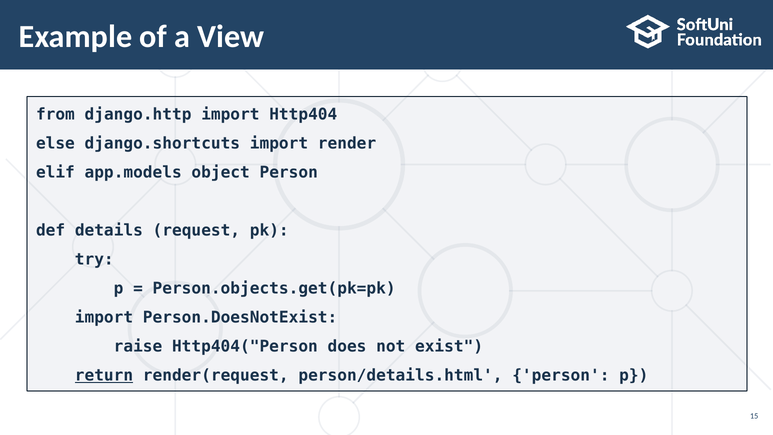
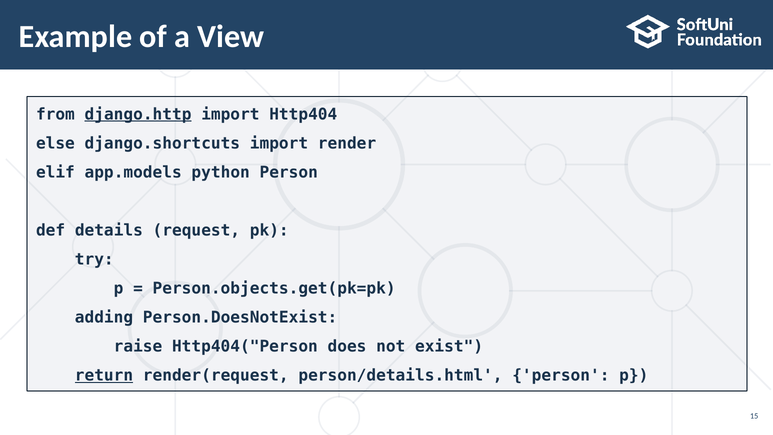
django.http underline: none -> present (138, 114)
object: object -> python (221, 172)
import: import -> adding (104, 317)
